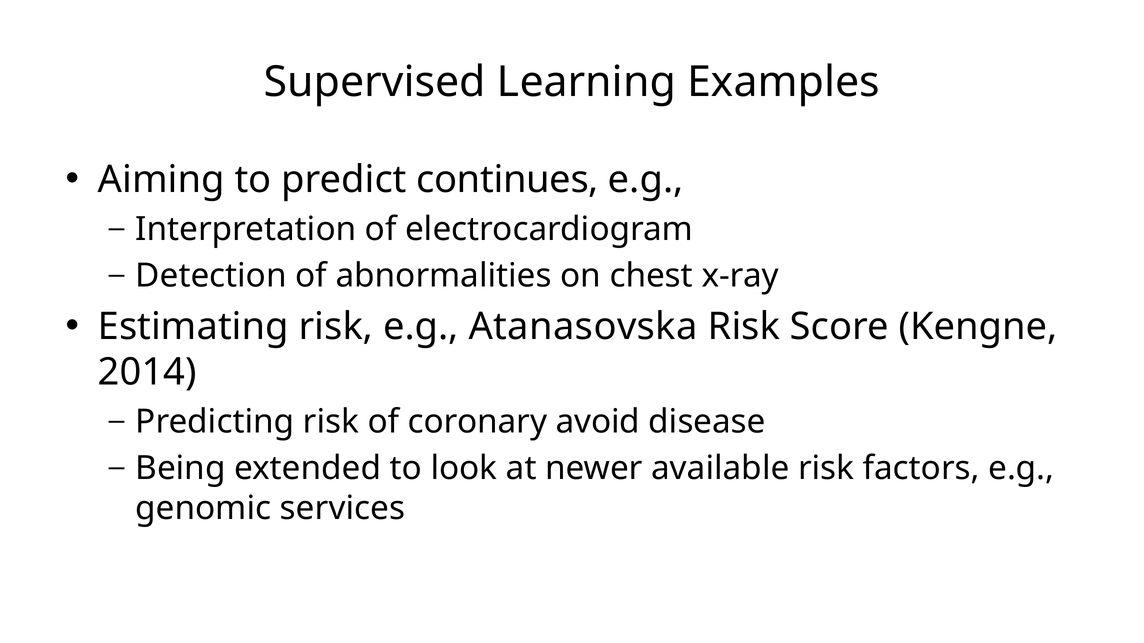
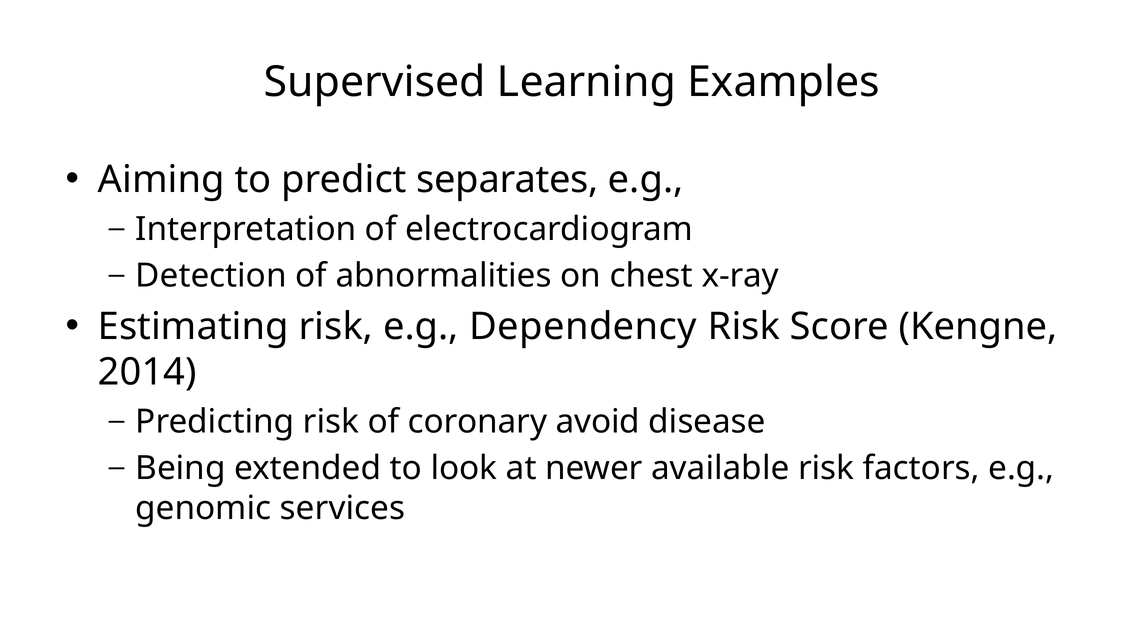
continues: continues -> separates (507, 180)
Atanasovska: Atanasovska -> Dependency (583, 327)
